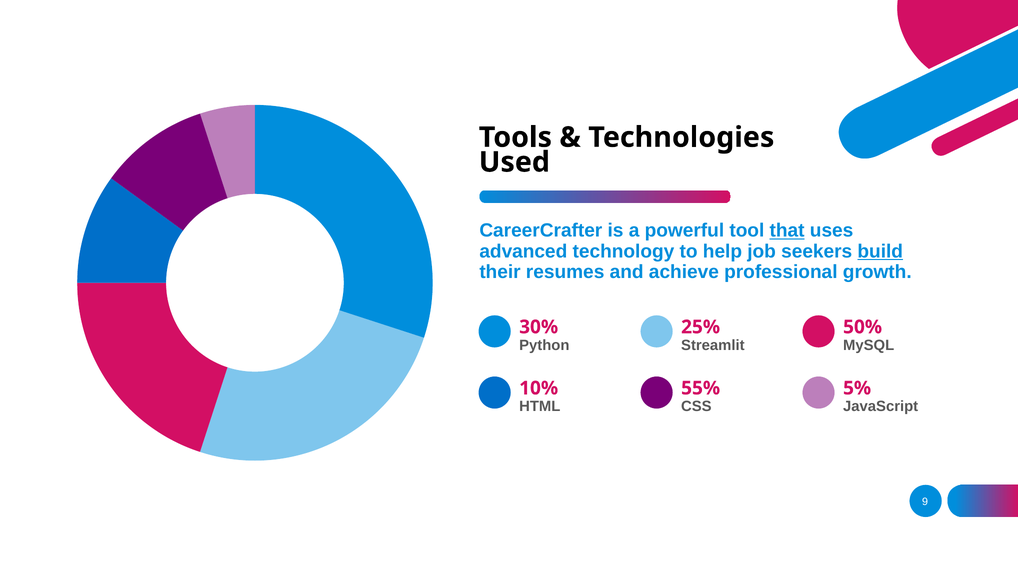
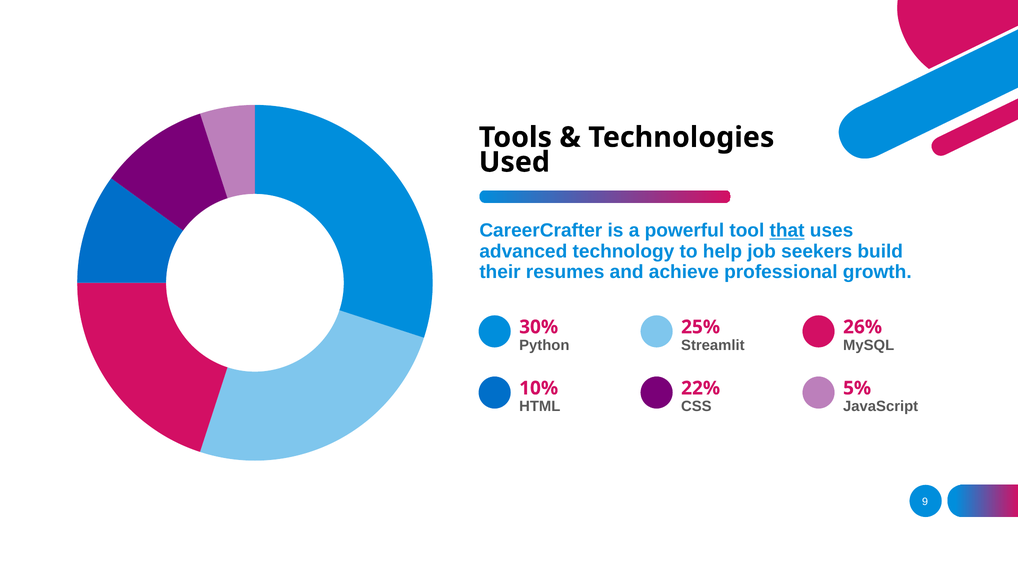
build underline: present -> none (880, 251)
50%: 50% -> 26% (863, 327)
55%: 55% -> 22% (701, 388)
